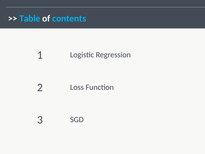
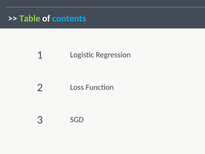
Table colour: light blue -> light green (30, 18)
